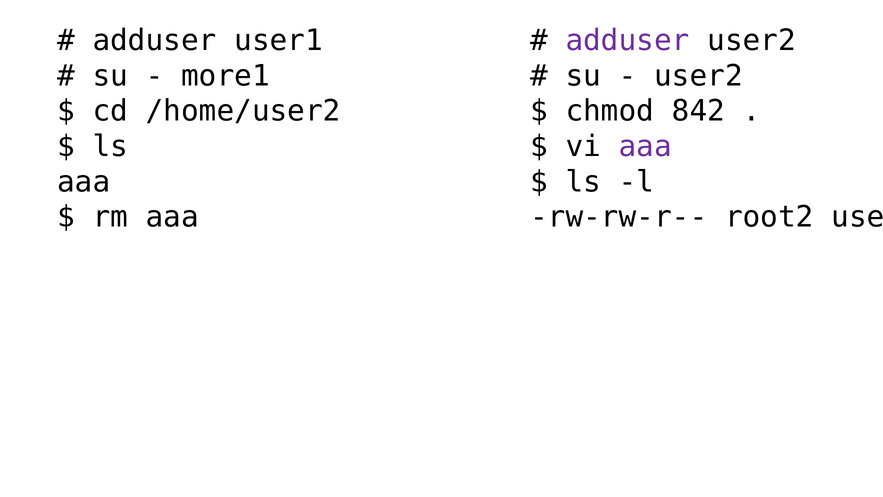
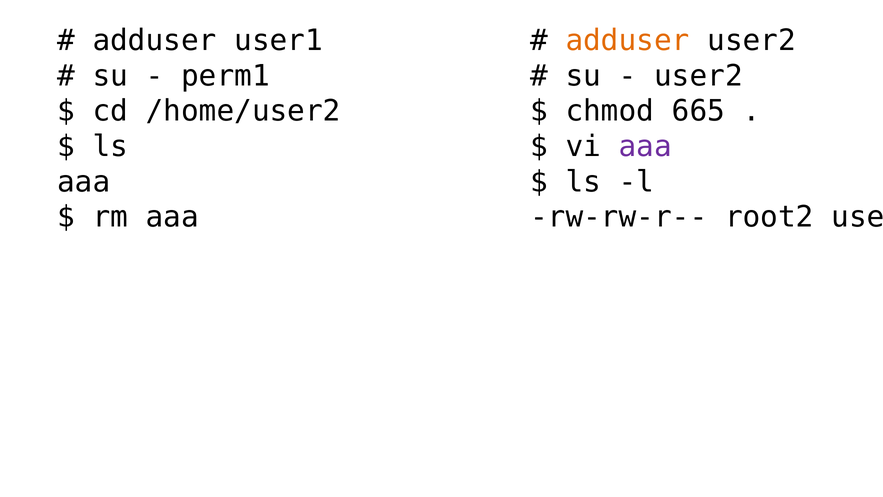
adduser colour: purple -> orange (628, 40)
more1: more1 -> perm1 (225, 76)
842: 842 -> 665 (698, 111)
